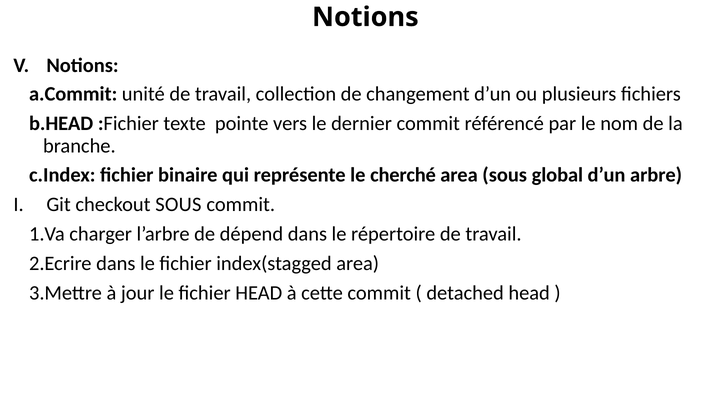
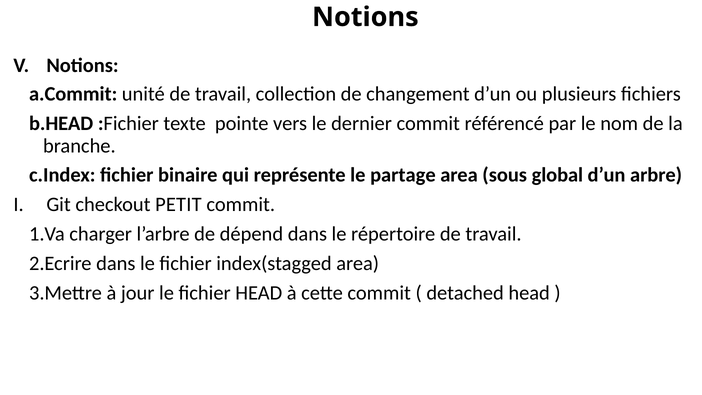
cherché: cherché -> partage (403, 175)
checkout SOUS: SOUS -> PETIT (178, 205)
